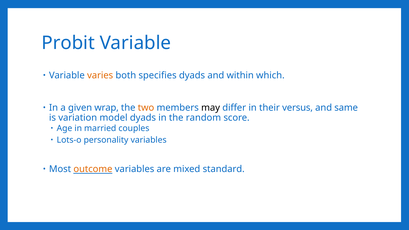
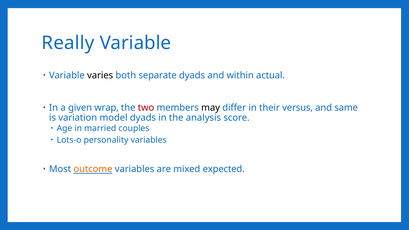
Probit: Probit -> Really (68, 43)
varies colour: orange -> black (100, 76)
specifies: specifies -> separate (158, 76)
which: which -> actual (270, 76)
two colour: orange -> red (146, 108)
random: random -> analysis (203, 118)
standard: standard -> expected (224, 169)
